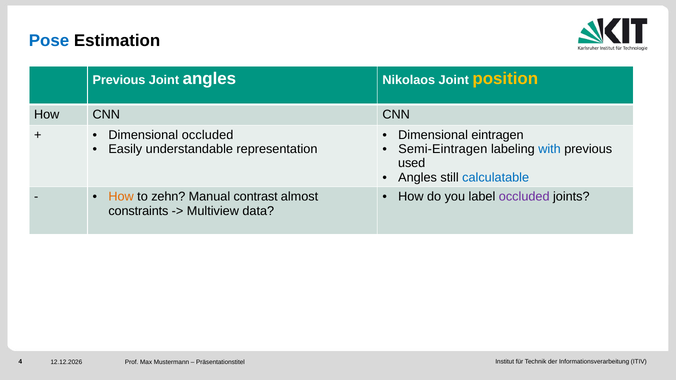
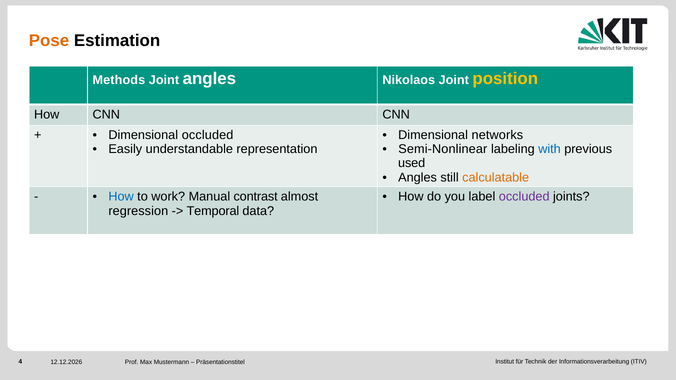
Pose colour: blue -> orange (49, 41)
Previous: Previous -> Methods (119, 80)
eintragen: eintragen -> networks (497, 135)
Semi-Eintragen: Semi-Eintragen -> Semi-Nonlinear (443, 149)
calculatable colour: blue -> orange (496, 178)
How colour: orange -> blue (121, 197)
zehn: zehn -> work (168, 197)
constraints: constraints -> regression (138, 211)
Multiview: Multiview -> Temporal (213, 211)
